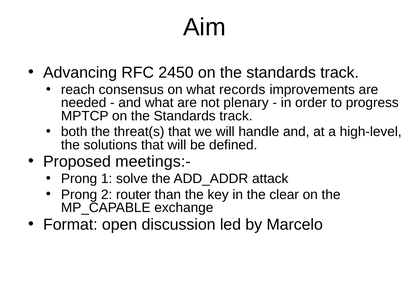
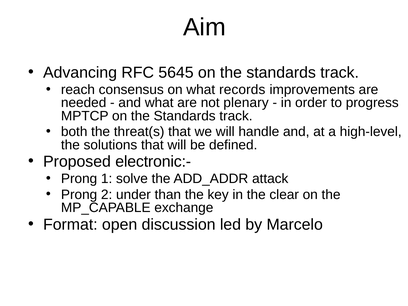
2450: 2450 -> 5645 (176, 73)
meetings:-: meetings:- -> electronic:- (153, 162)
router: router -> under (133, 195)
